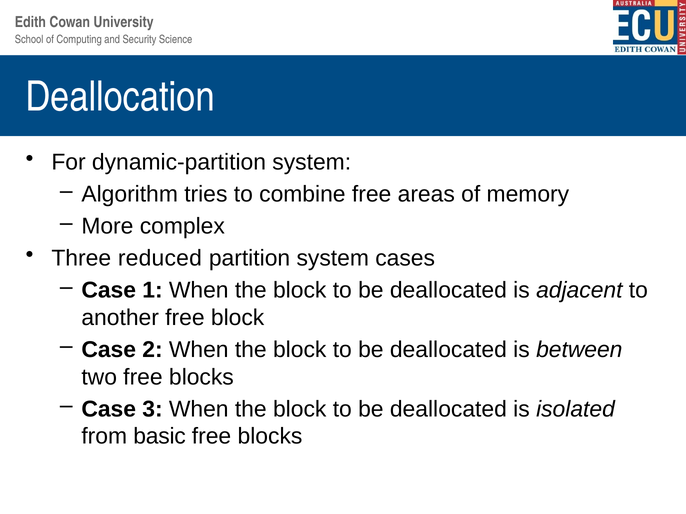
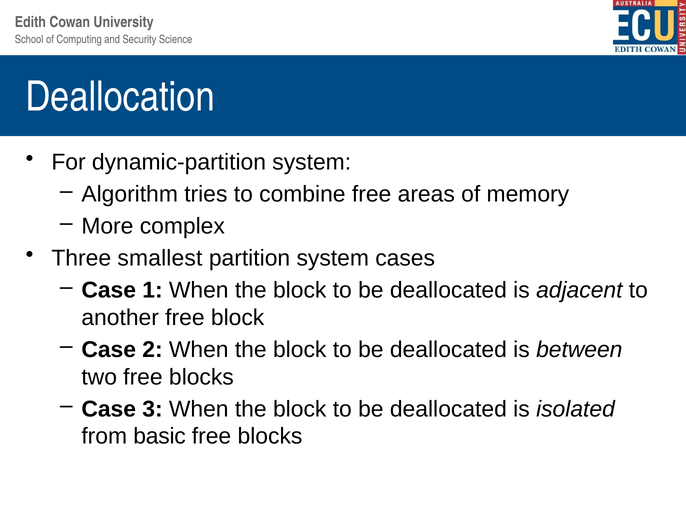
reduced: reduced -> smallest (160, 259)
